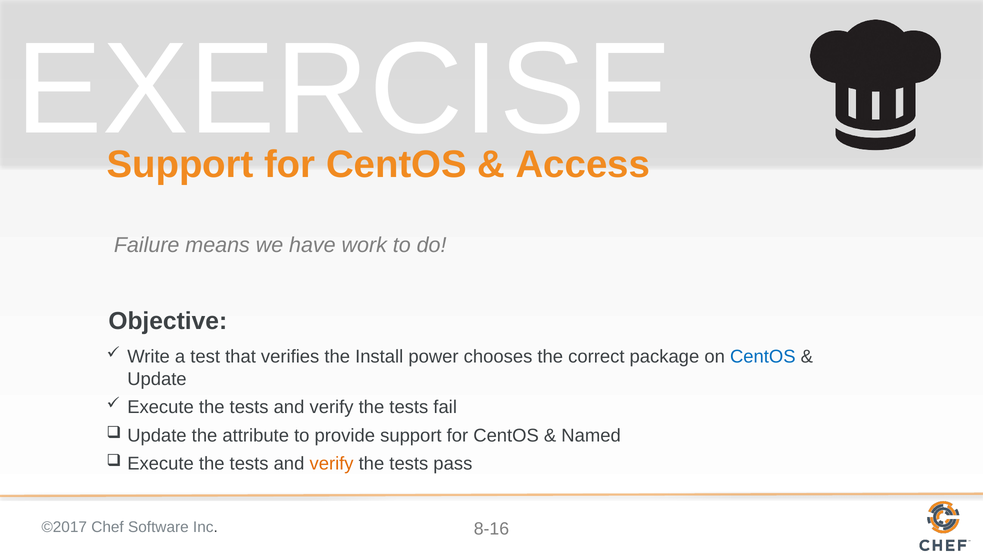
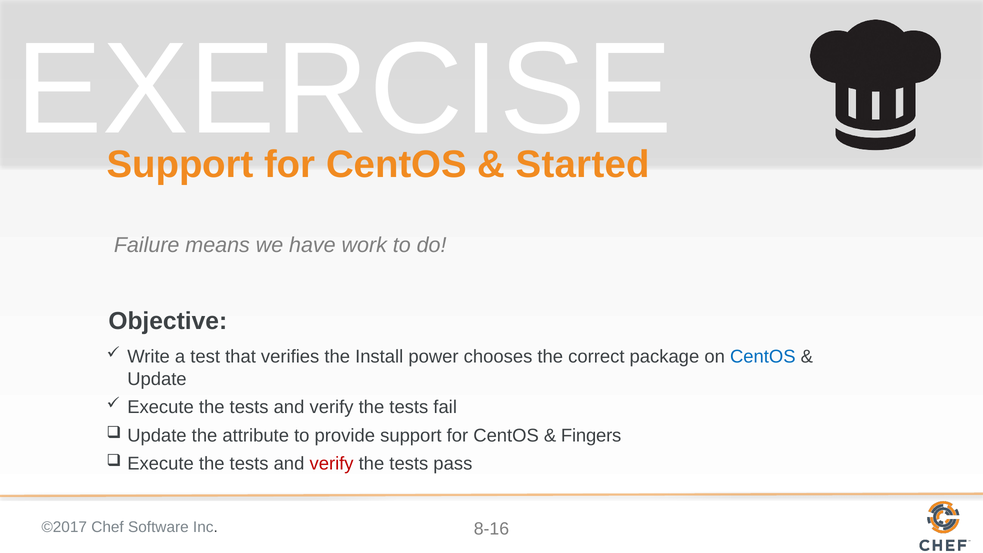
Access: Access -> Started (583, 165)
Named: Named -> Fingers (591, 435)
verify colour: orange -> red (332, 464)
